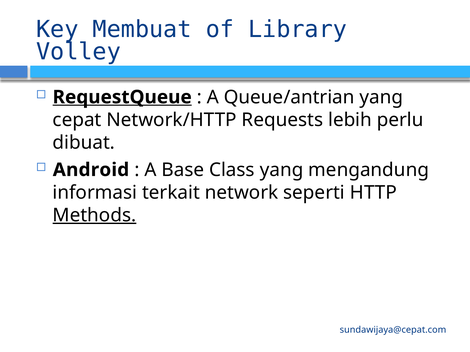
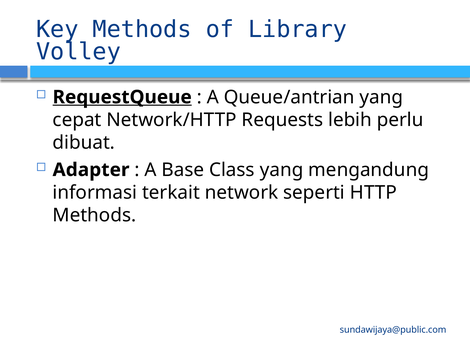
Key Membuat: Membuat -> Methods (142, 29)
Android: Android -> Adapter (91, 170)
Methods underline: present -> none (94, 216)
sundawijaya@cepat.com: sundawijaya@cepat.com -> sundawijaya@public.com (393, 330)
